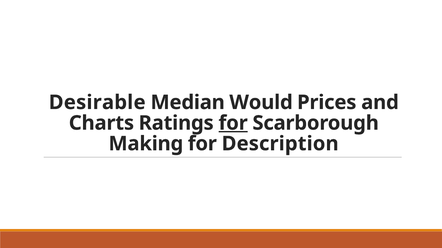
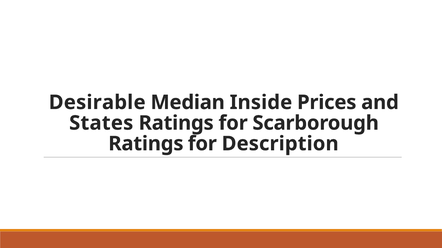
Would: Would -> Inside (261, 103)
Charts: Charts -> States (101, 123)
for underline: present -> none (233, 123)
Making: Making -> Ratings (146, 144)
